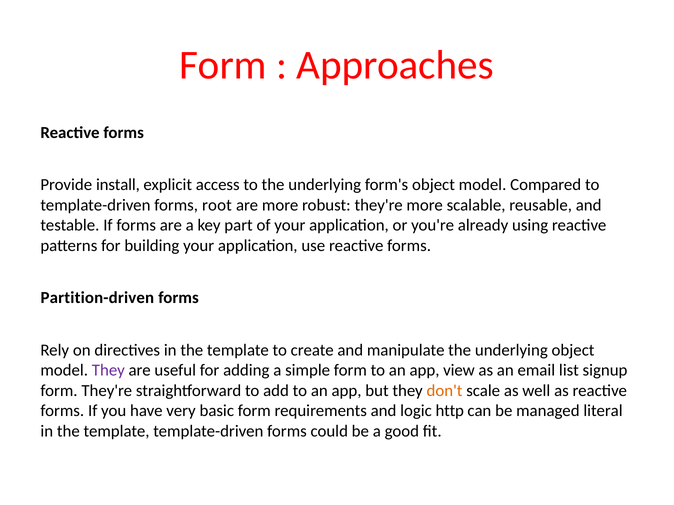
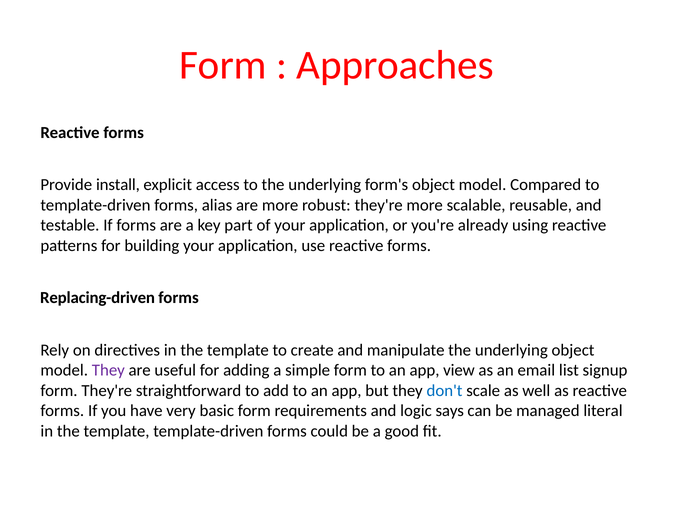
root: root -> alias (217, 205)
Partition-driven: Partition-driven -> Replacing-driven (98, 298)
don't colour: orange -> blue (445, 391)
http: http -> says (450, 411)
